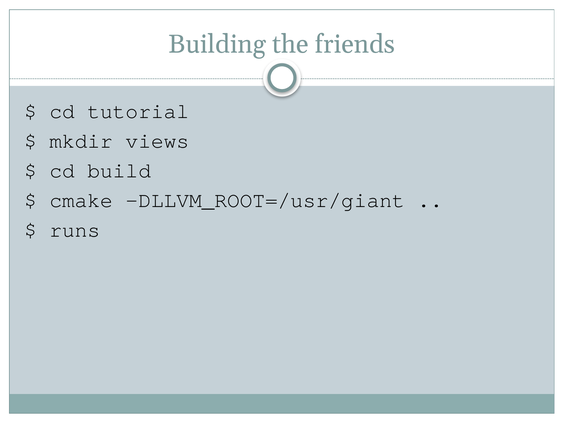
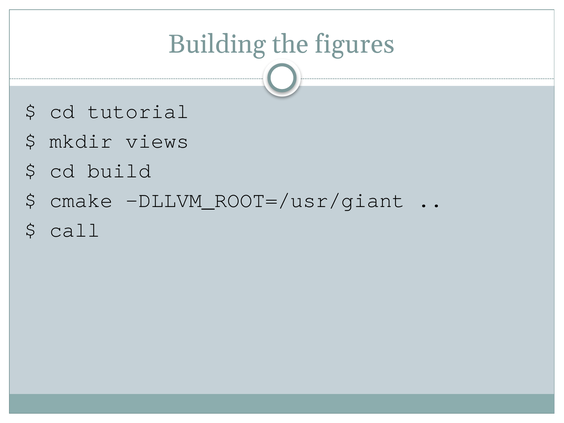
friends: friends -> figures (355, 44)
runs: runs -> call (75, 230)
